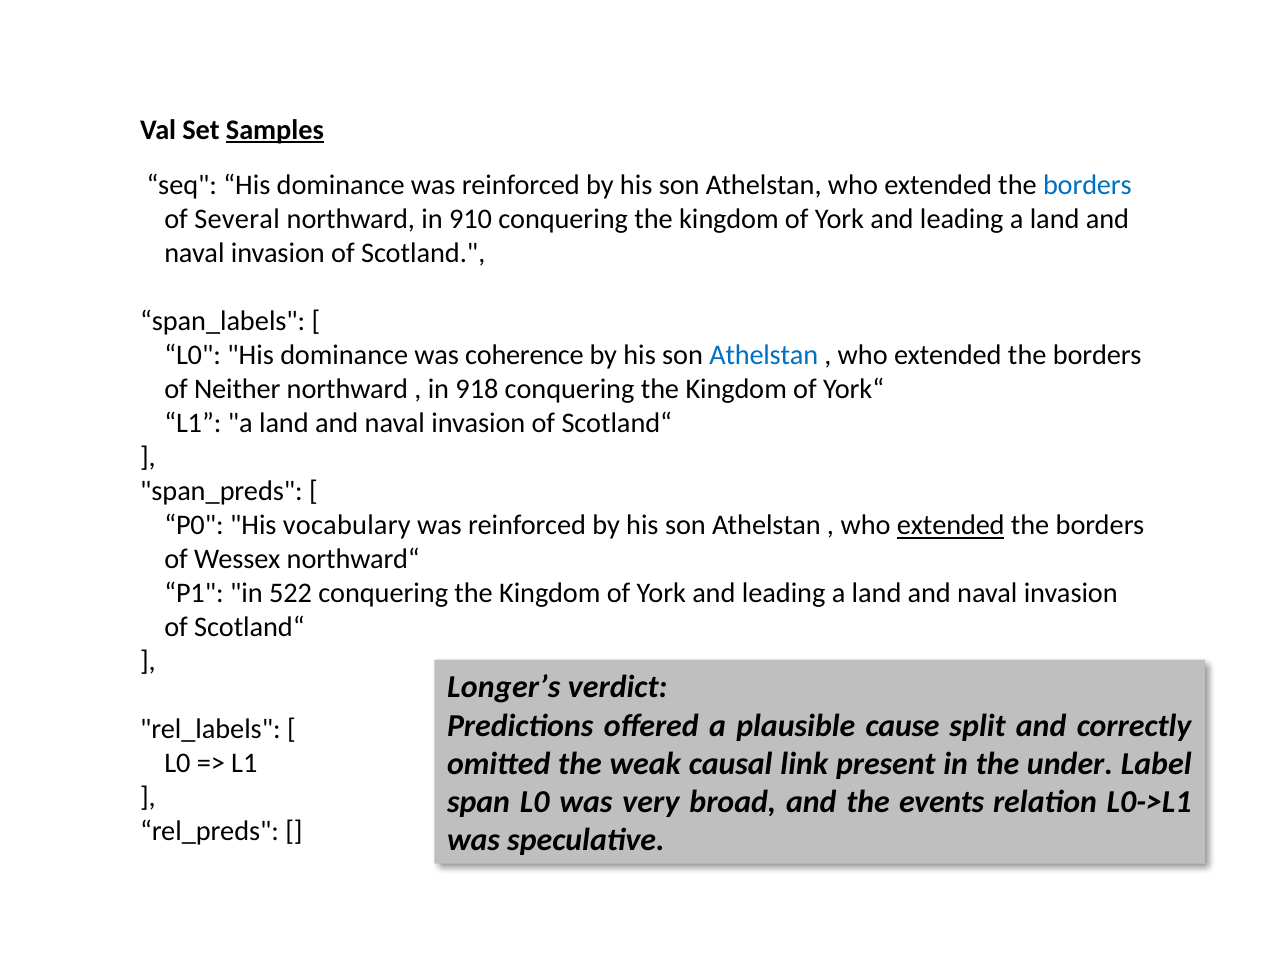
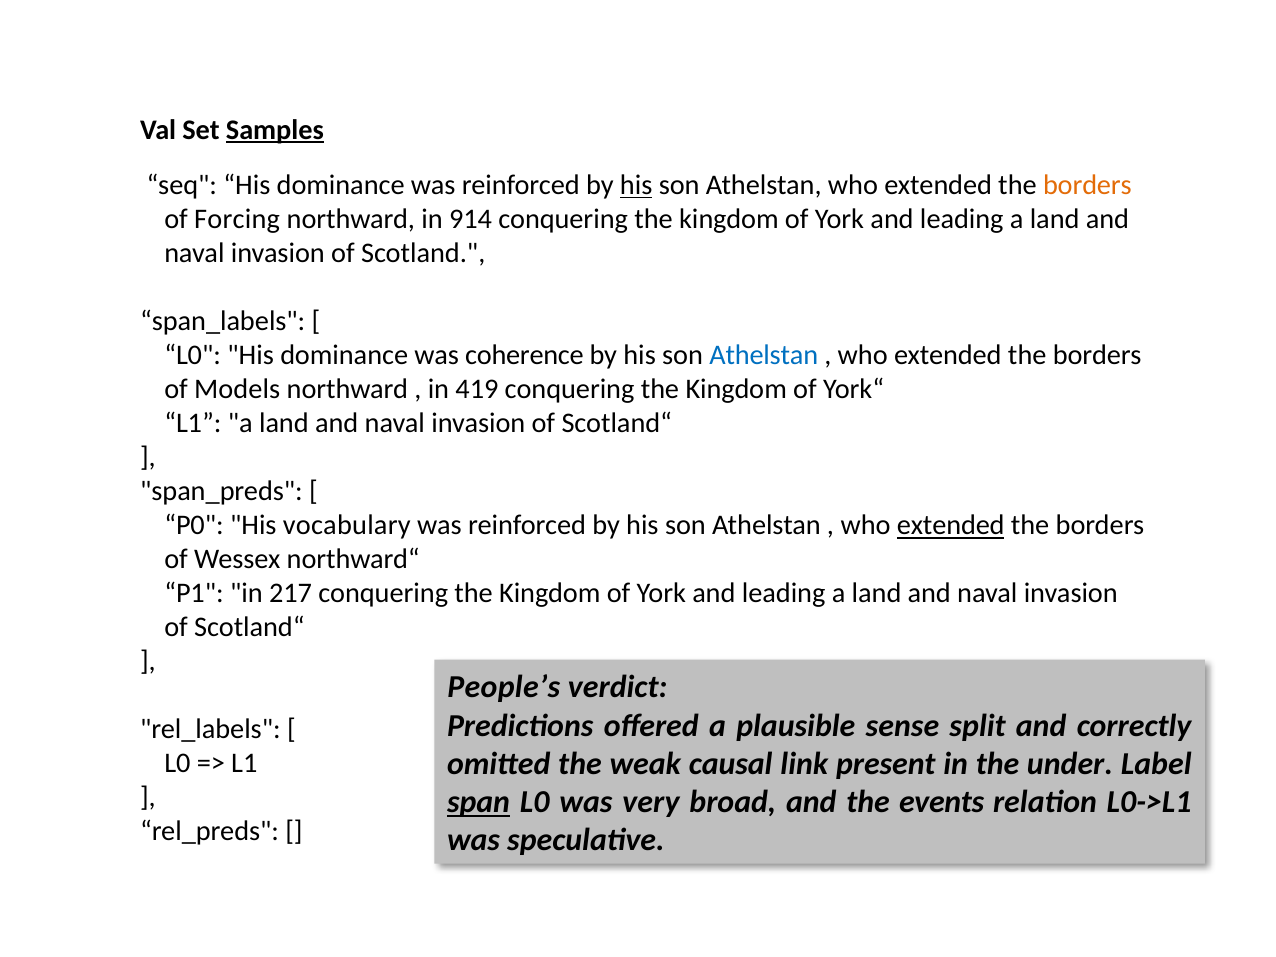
his underline: none -> present (636, 185)
borders colour: blue -> orange (1087, 185)
Several: Several -> Forcing (237, 219)
910: 910 -> 914 (471, 219)
Neither: Neither -> Models (237, 389)
918: 918 -> 419 (477, 389)
522: 522 -> 217 (291, 594)
Longer’s: Longer’s -> People’s (504, 687)
cause: cause -> sense (902, 726)
span underline: none -> present (479, 802)
